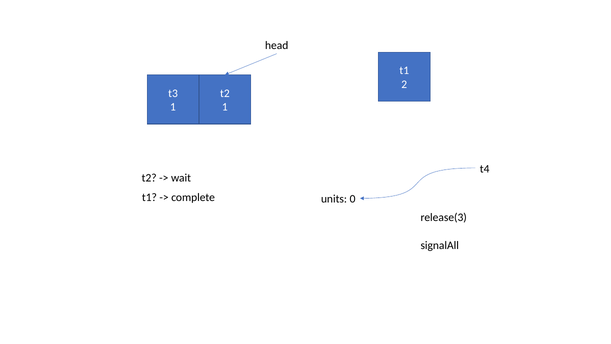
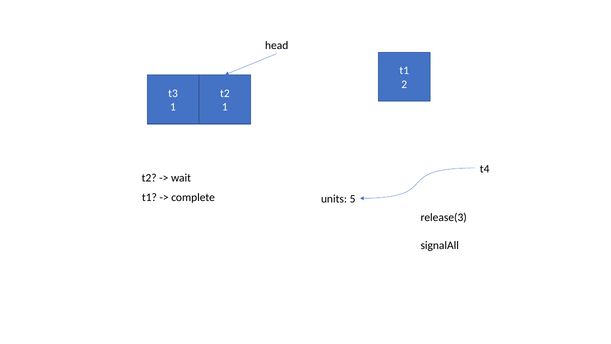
0: 0 -> 5 (353, 199)
